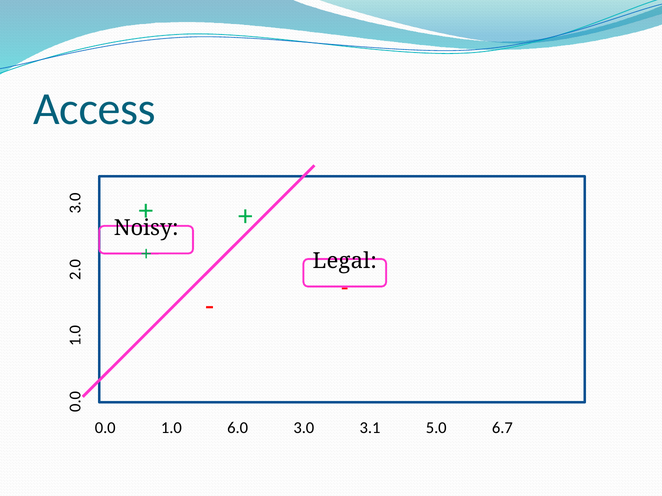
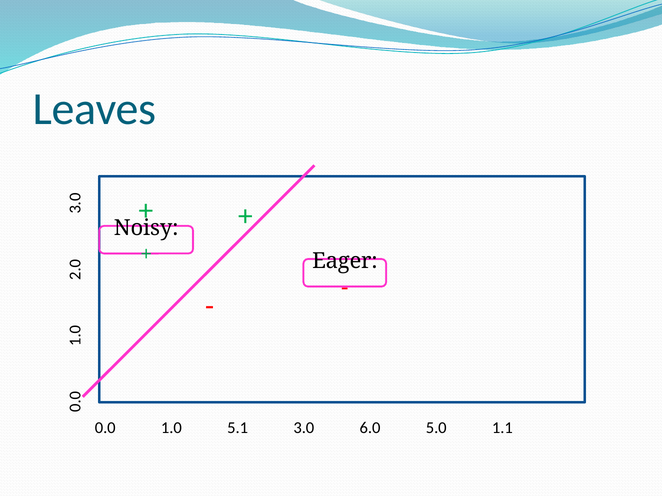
Access: Access -> Leaves (95, 109)
Legal: Legal -> Eager (345, 261)
6.0: 6.0 -> 5.1 (238, 428)
3.1: 3.1 -> 6.0 (370, 428)
6.7: 6.7 -> 1.1 (502, 428)
